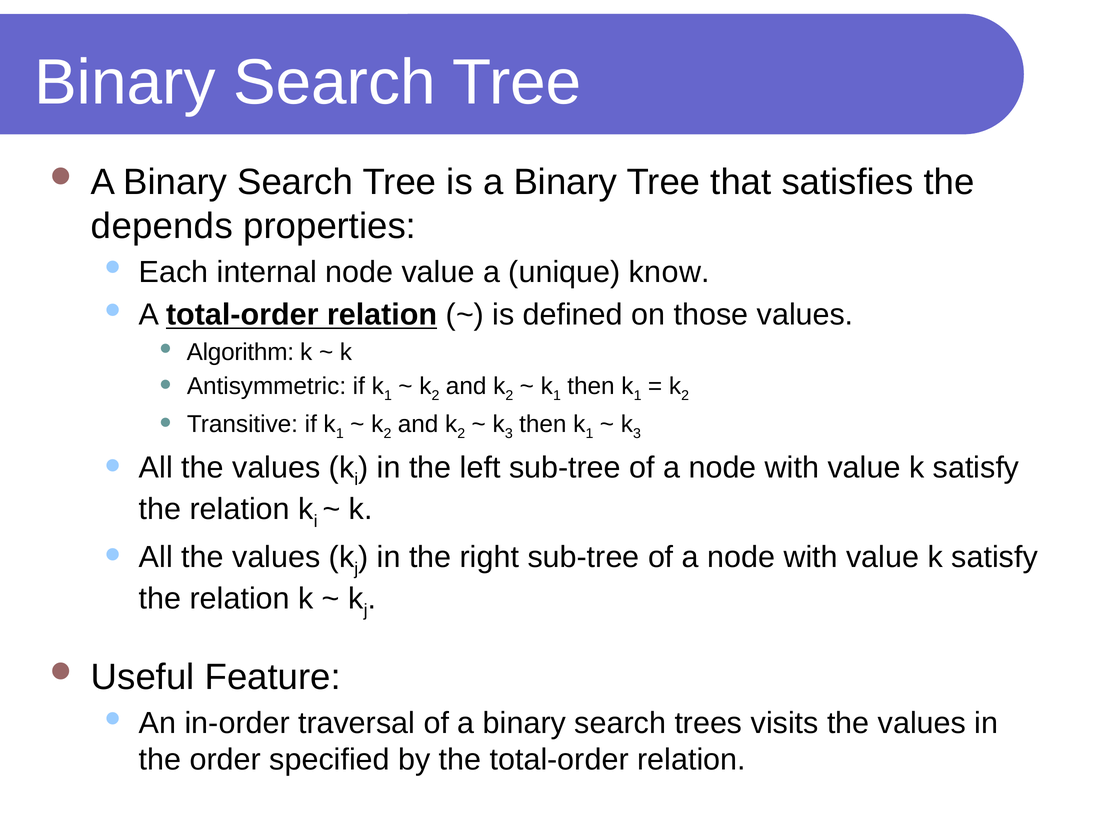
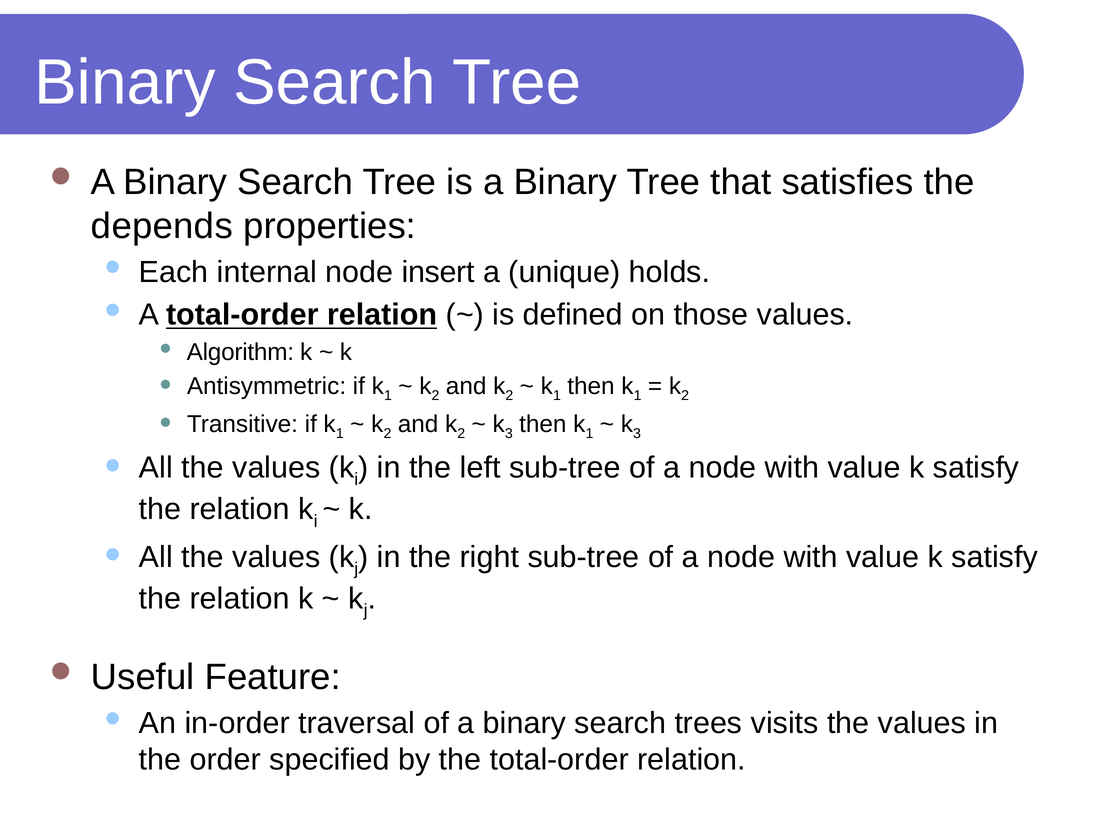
node value: value -> insert (438, 272)
know: know -> holds (670, 272)
